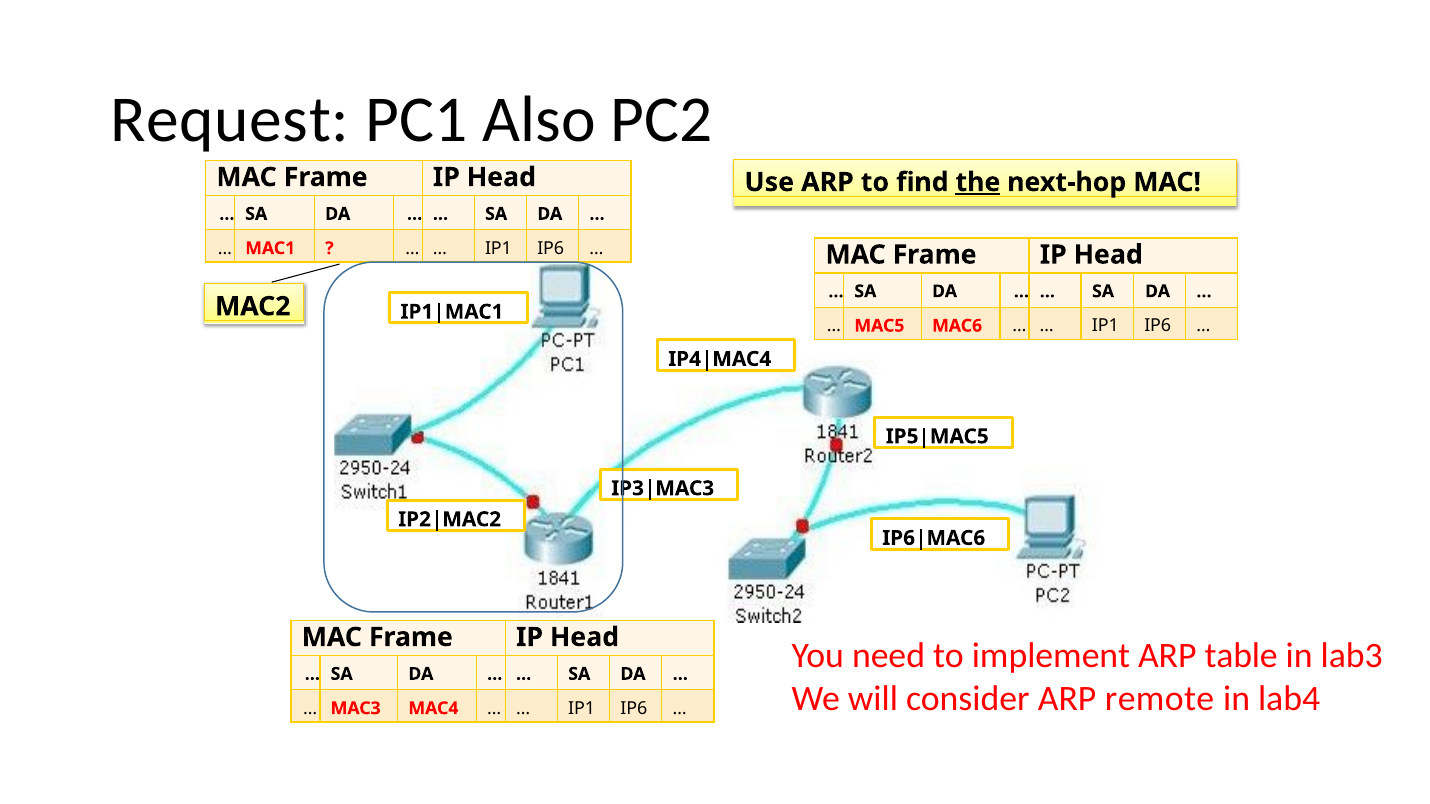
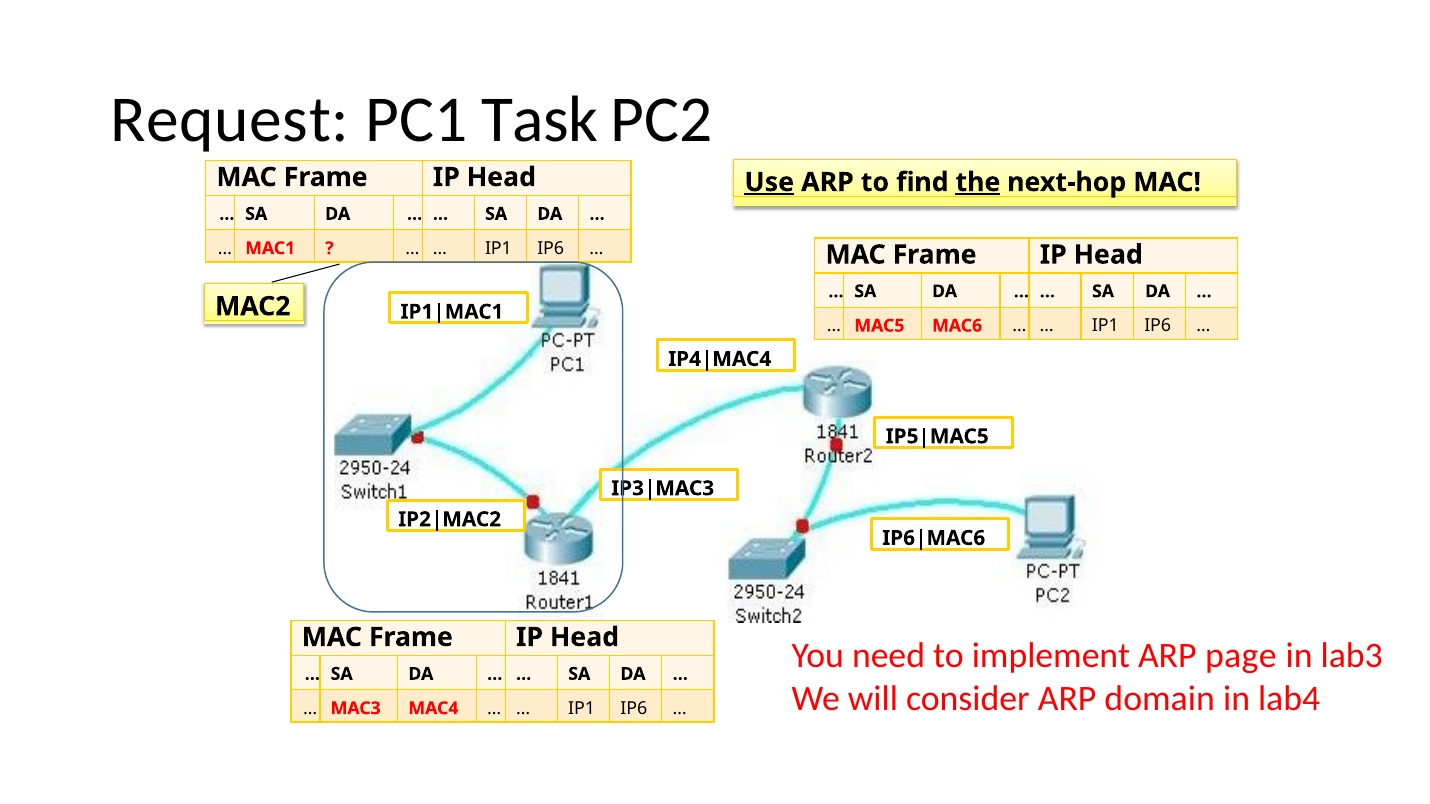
Also: Also -> Task (539, 120)
Use underline: none -> present (769, 182)
table: table -> page (1241, 656)
remote: remote -> domain (1160, 699)
